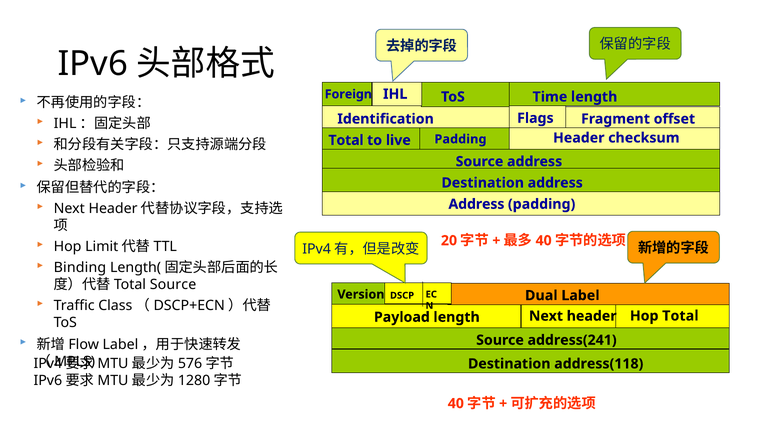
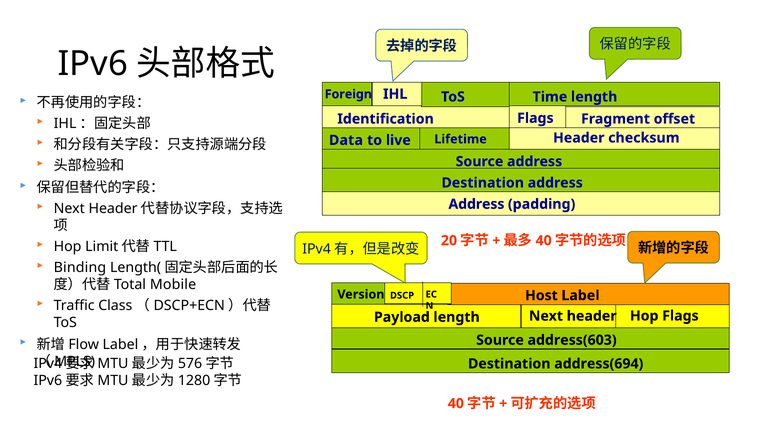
Total: Total -> Data (346, 140)
live Padding: Padding -> Lifetime (461, 139)
Source: Source -> Mobile (173, 284)
Dual: Dual -> Host (541, 295)
Hop Total: Total -> Flags (680, 316)
address(241: address(241 -> address(603 (572, 340)
address(118: address(118 -> address(694 (599, 364)
